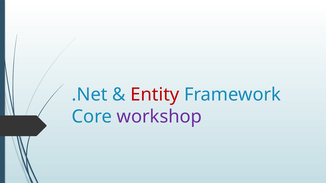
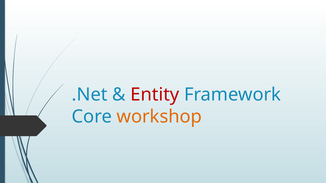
workshop colour: purple -> orange (159, 117)
